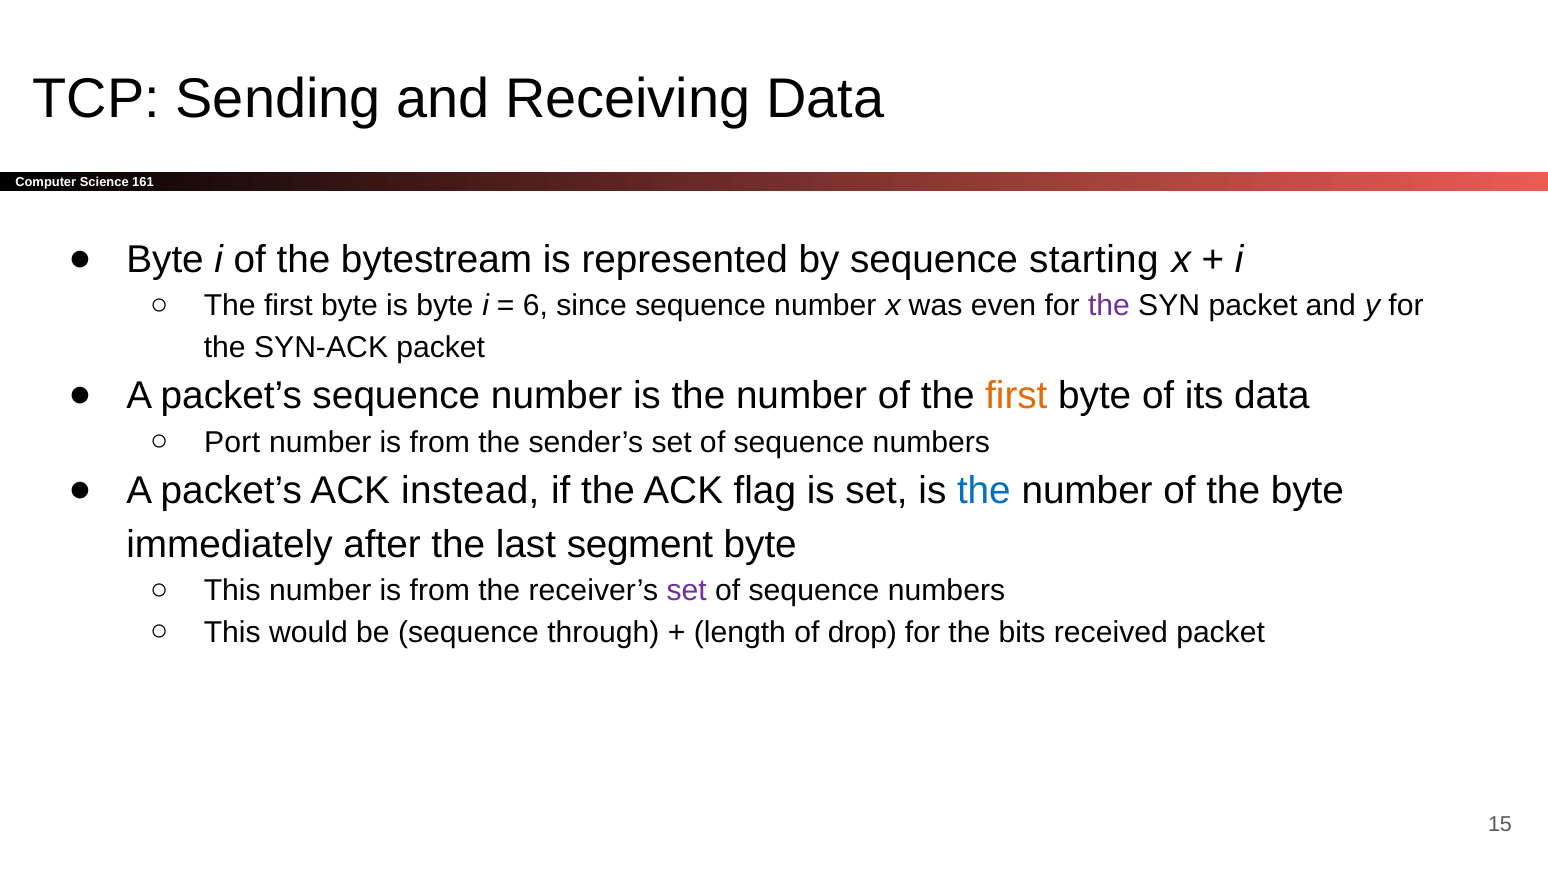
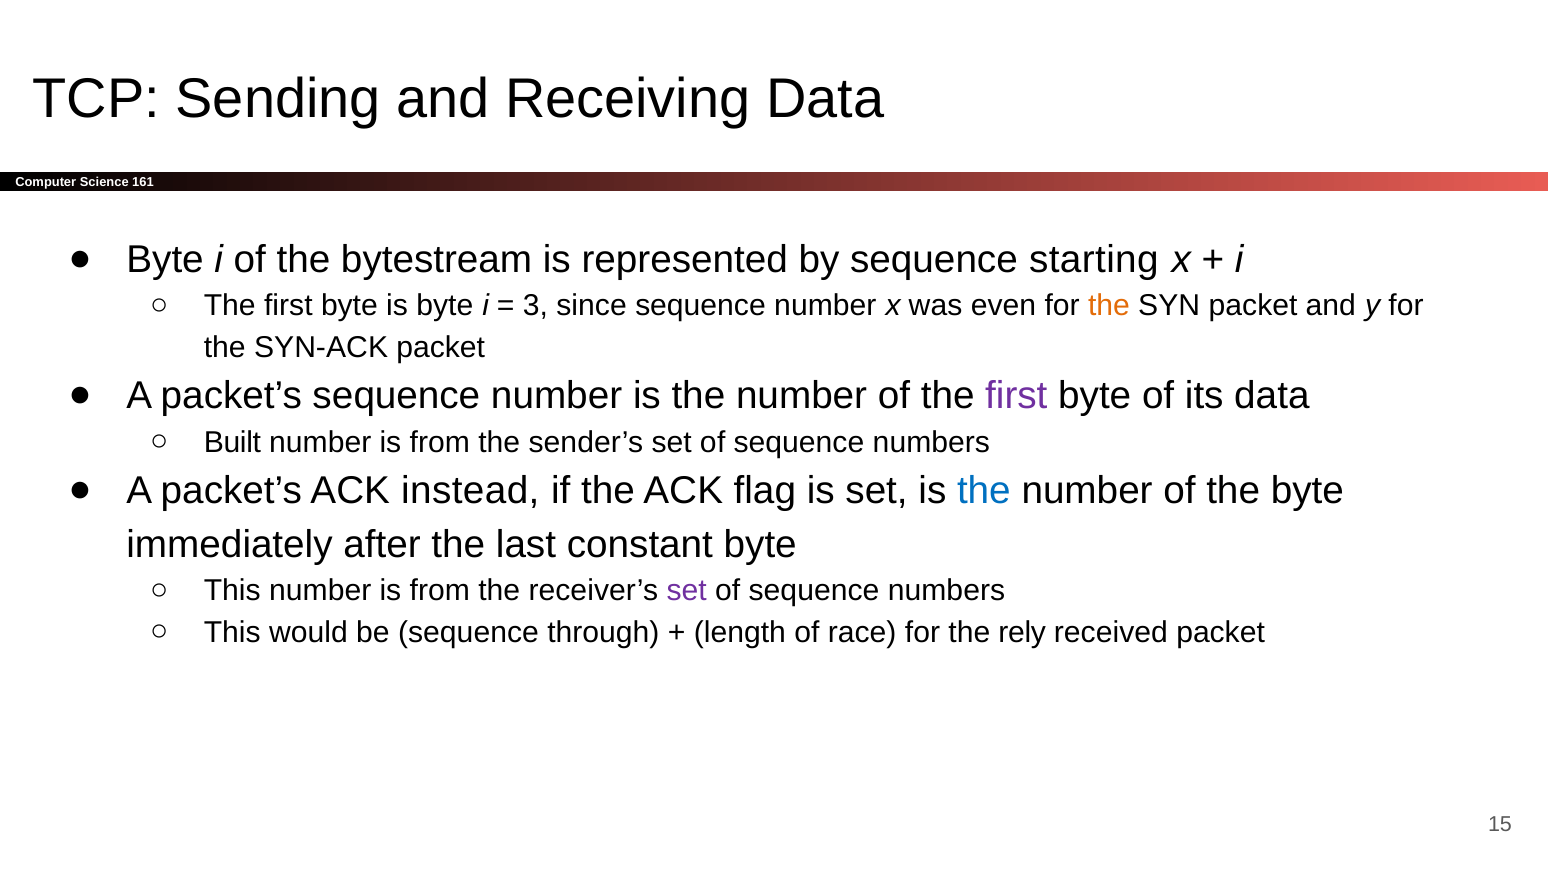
6: 6 -> 3 (536, 306)
the colour: purple -> orange (1109, 306)
first colour: orange -> purple (1016, 396)
Port: Port -> Built (232, 442)
segment: segment -> constant (640, 544)
drop: drop -> race (862, 632)
bits: bits -> rely (1022, 632)
